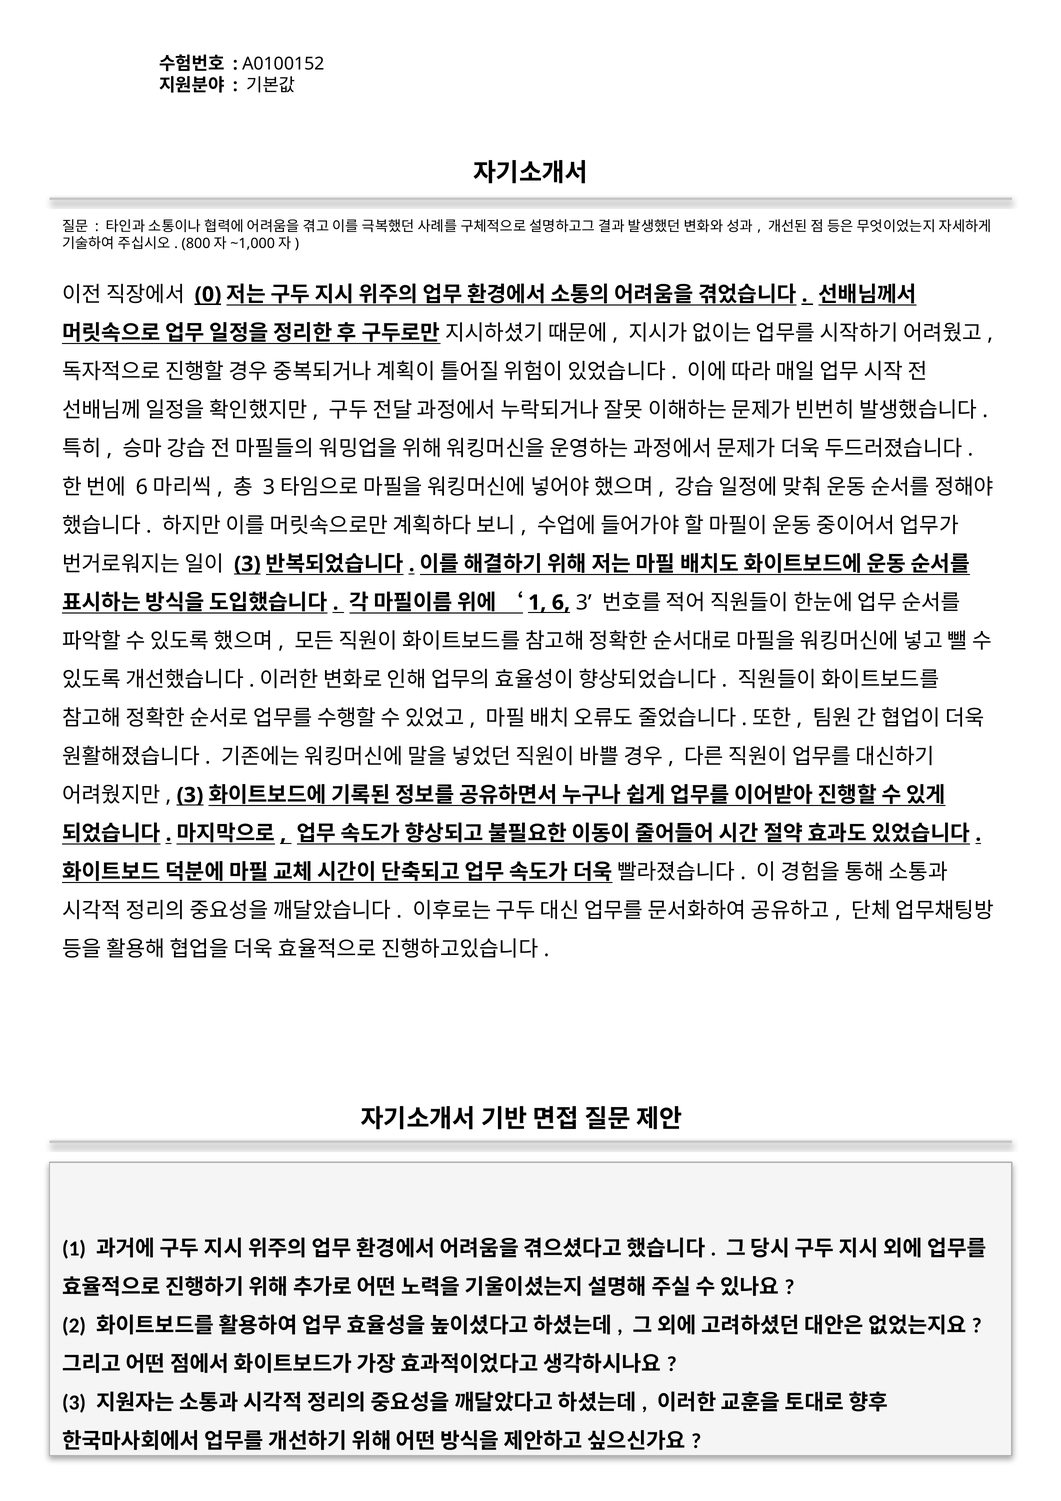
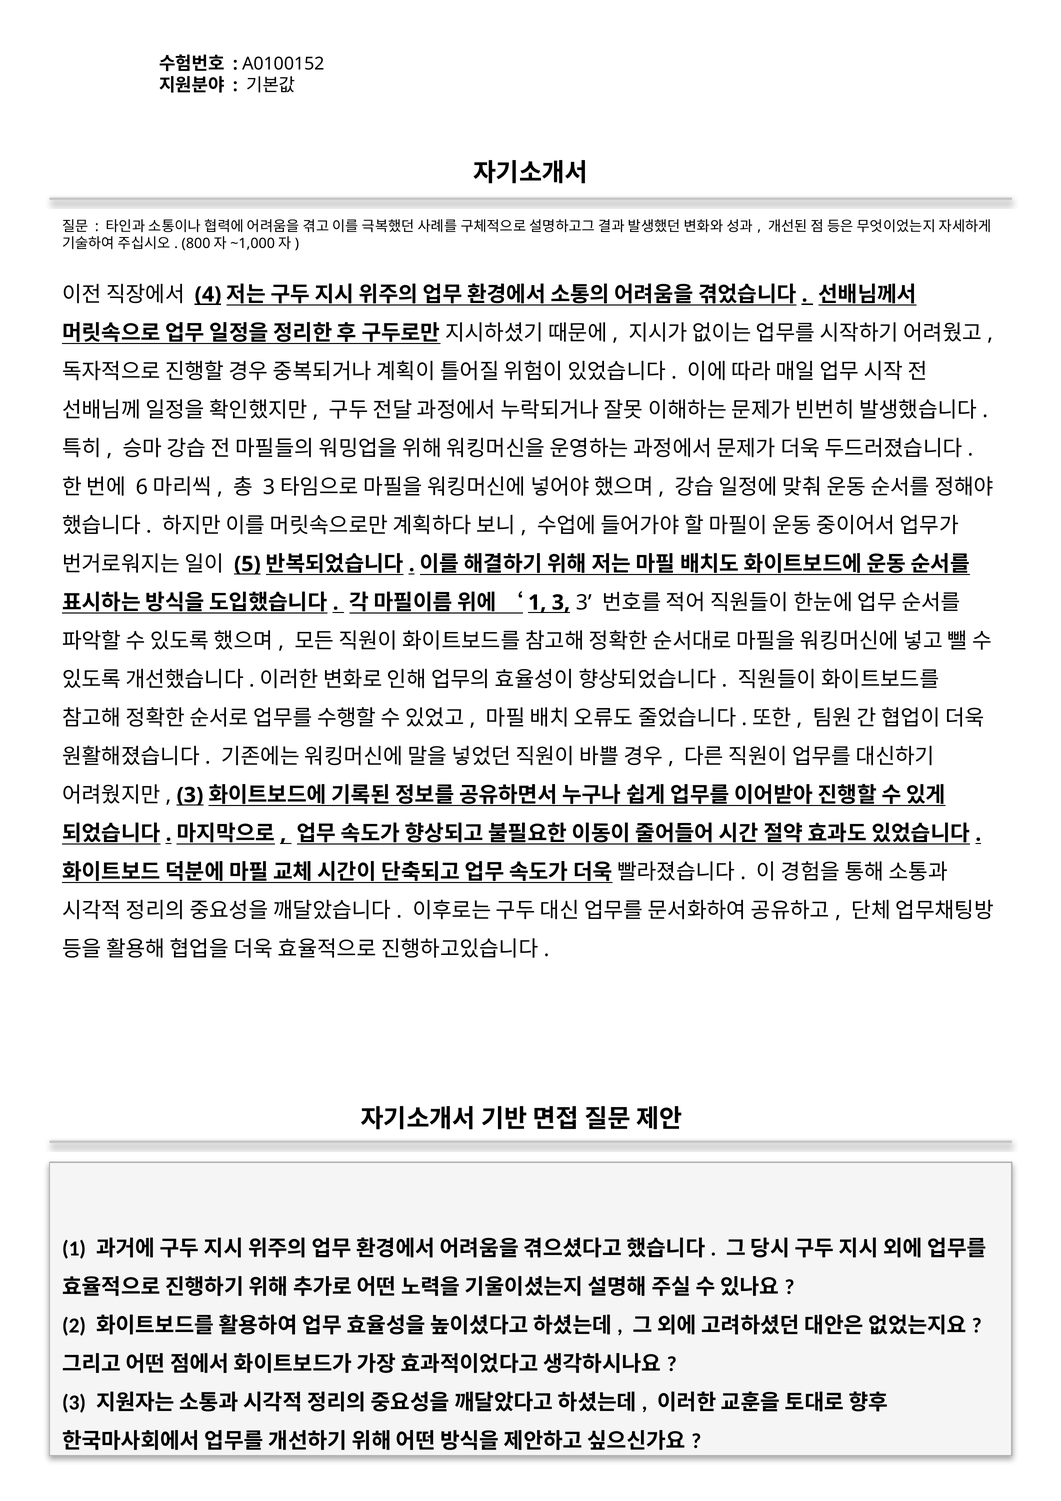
0: 0 -> 4 (208, 294)
3: 3 -> 5 (247, 564)
1 6: 6 -> 3 (561, 602)
